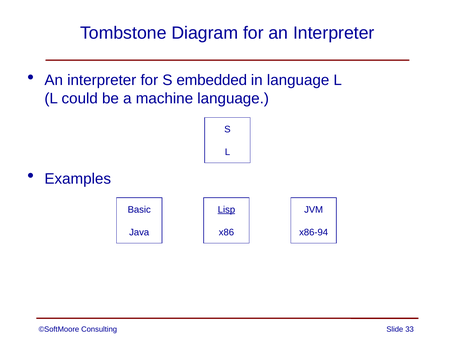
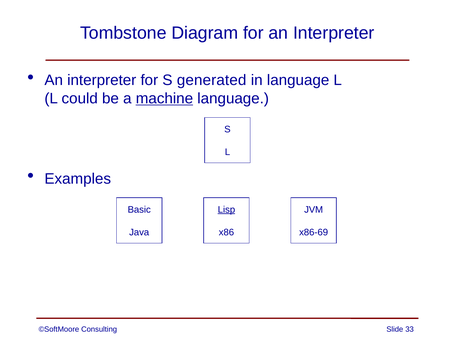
embedded: embedded -> generated (212, 80)
machine underline: none -> present (164, 99)
x86-94: x86-94 -> x86-69 (314, 233)
